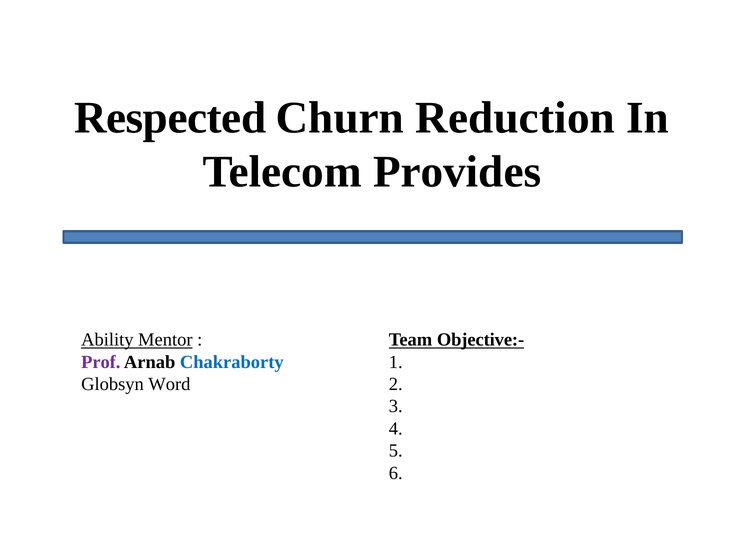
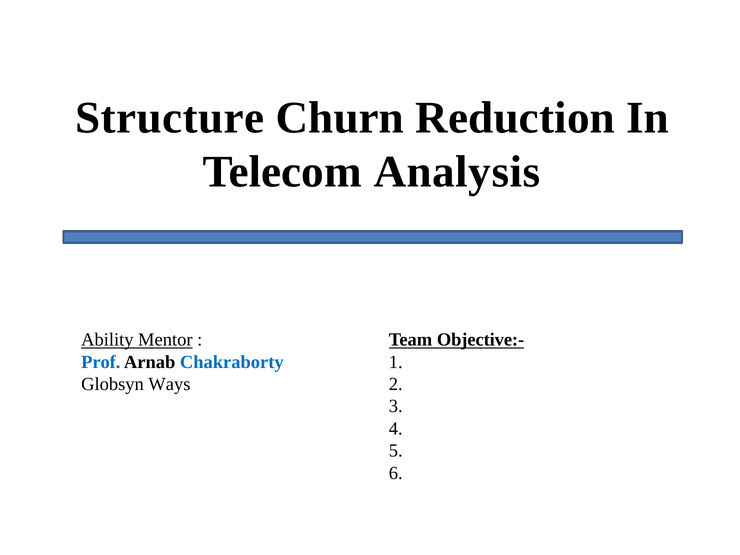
Respected: Respected -> Structure (170, 118)
Provides: Provides -> Analysis (457, 172)
Prof colour: purple -> blue (101, 362)
Word: Word -> Ways (169, 384)
